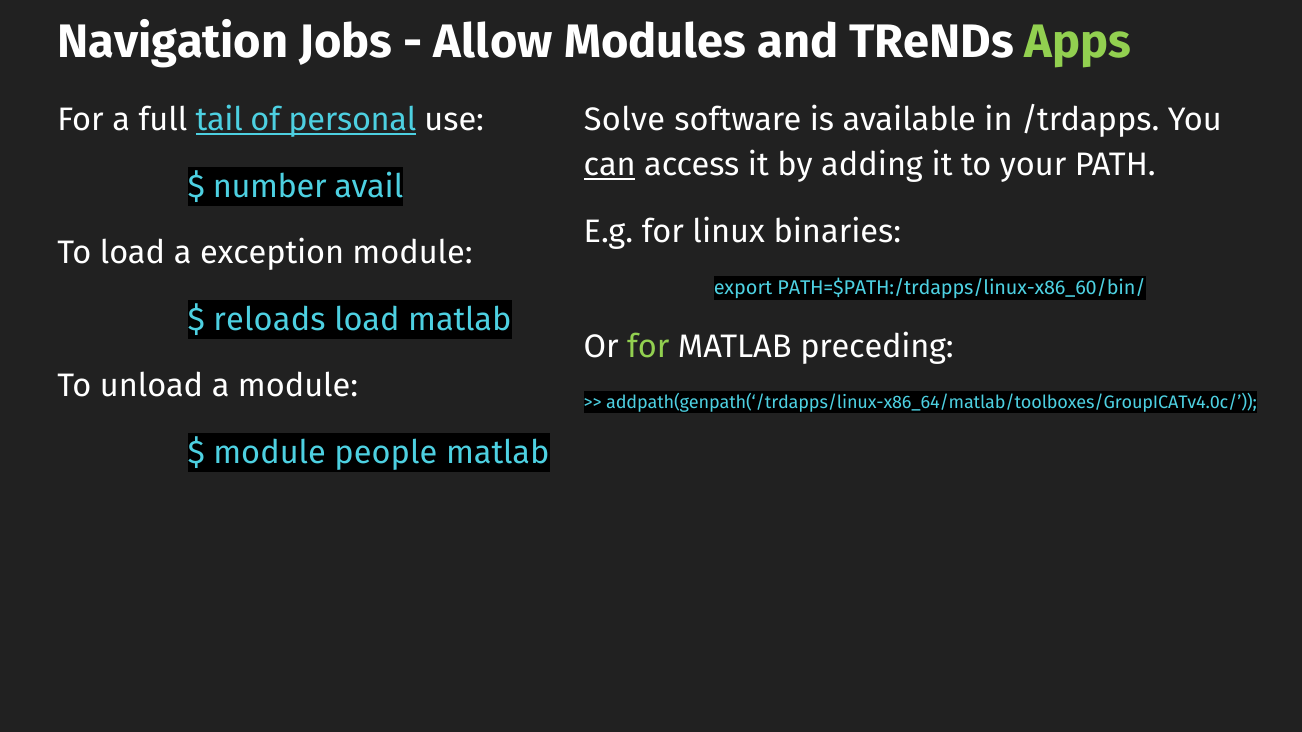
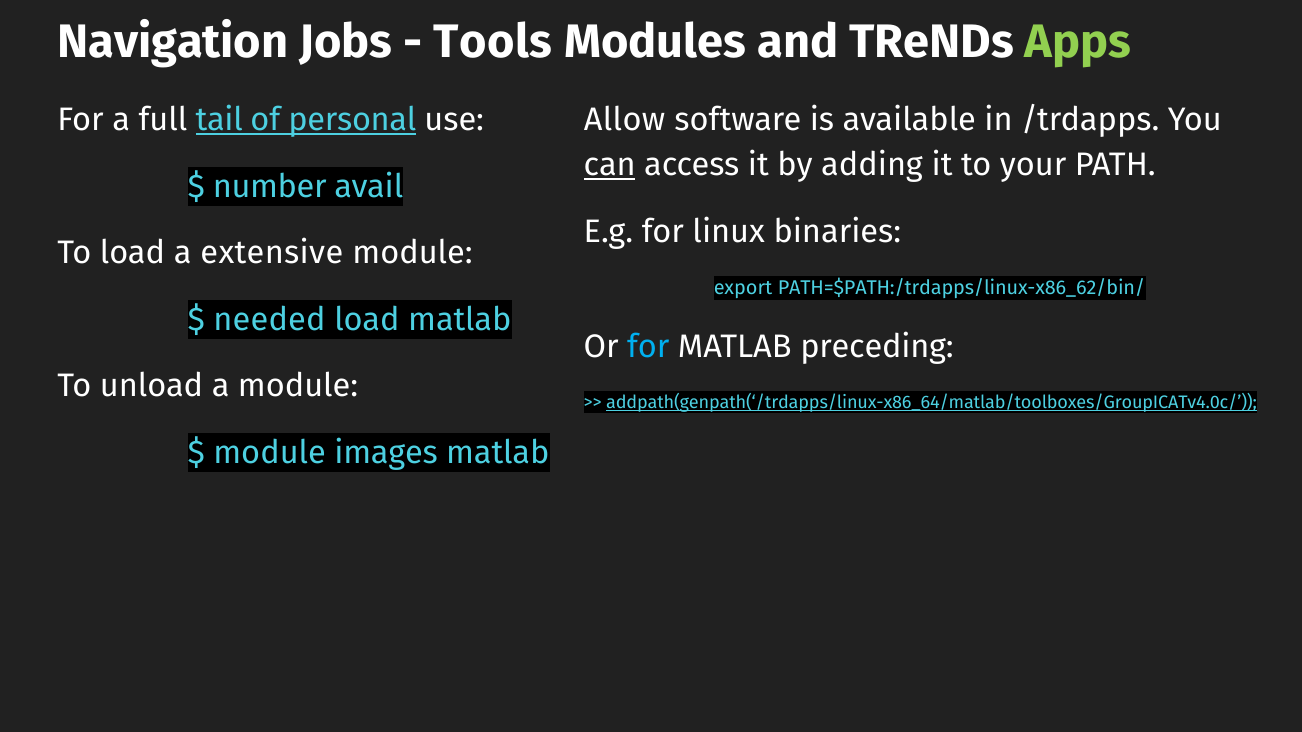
Allow: Allow -> Tools (493, 42)
Solve: Solve -> Allow (625, 120)
exception: exception -> extensive (272, 253)
PATH=$PATH:/trdapps/linux-x86_60/bin/: PATH=$PATH:/trdapps/linux-x86_60/bin/ -> PATH=$PATH:/trdapps/linux-x86_62/bin/ (962, 288)
reloads: reloads -> needed (269, 320)
for colour: light green -> light blue (648, 347)
addpath(genpath(‘/trdapps/linux-x86_64/matlab/toolboxes/GroupICATv4.0c/ underline: none -> present (932, 403)
people: people -> images (386, 453)
